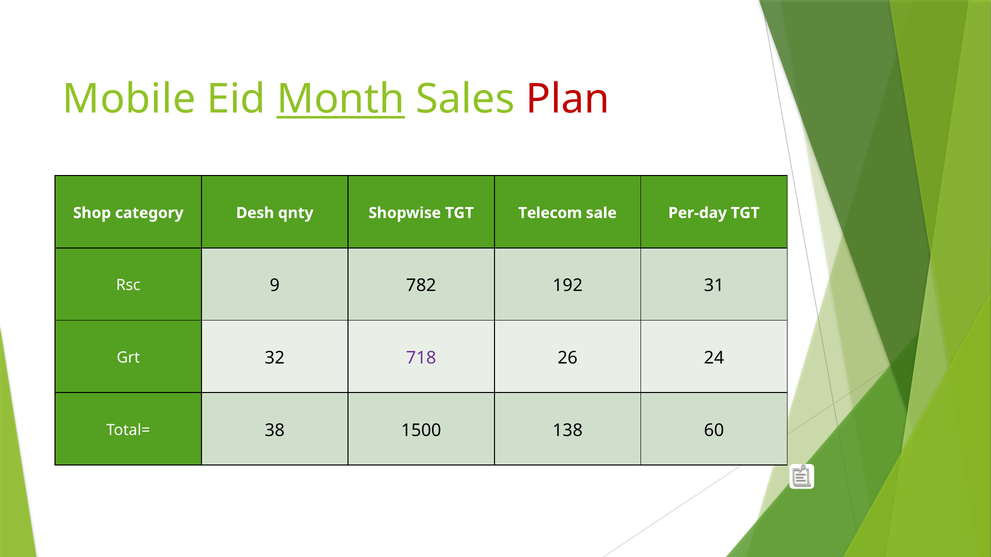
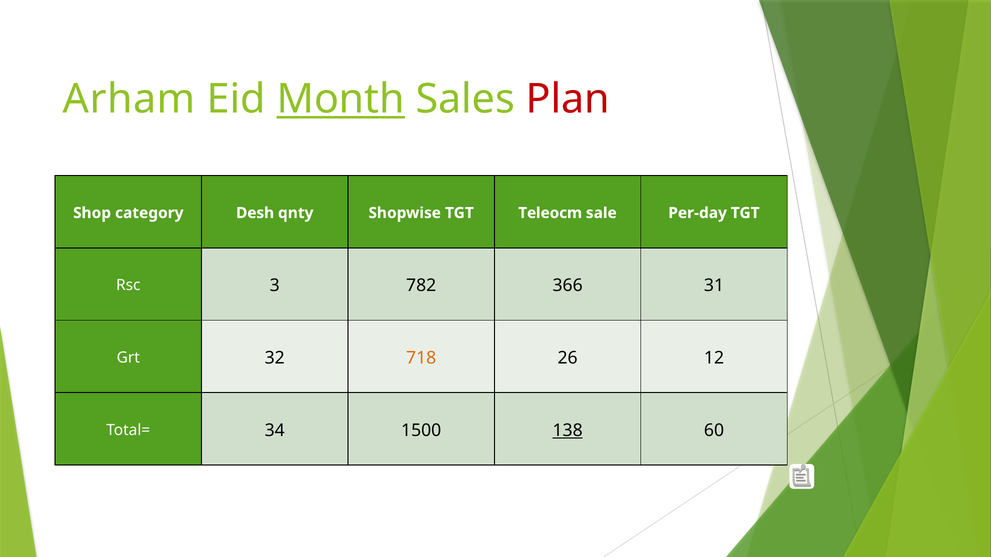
Mobile: Mobile -> Arham (129, 99)
Telecom: Telecom -> Teleocm (550, 213)
9: 9 -> 3 (275, 286)
192: 192 -> 366 (568, 286)
718 colour: purple -> orange (421, 358)
24: 24 -> 12 (714, 358)
38: 38 -> 34 (275, 431)
138 underline: none -> present (568, 431)
